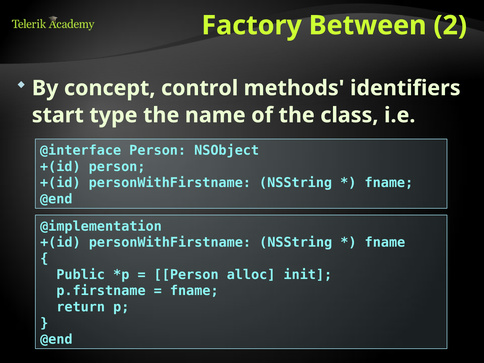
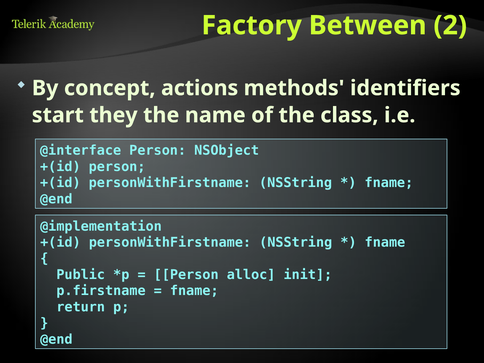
control: control -> actions (200, 88)
type: type -> they (113, 115)
